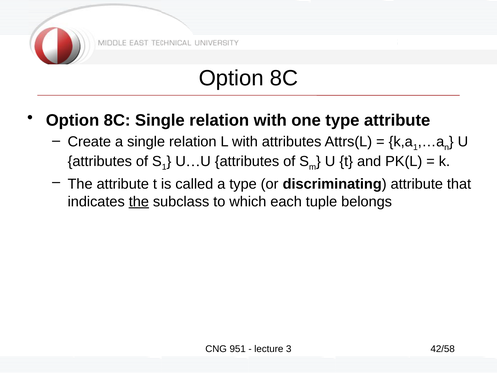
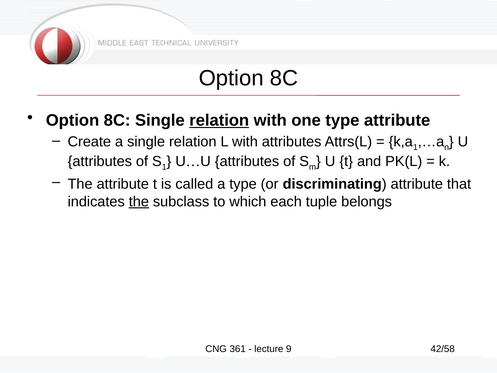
relation underline: none -> present (219, 120)
951: 951 -> 361 (238, 349)
3: 3 -> 9 (289, 349)
